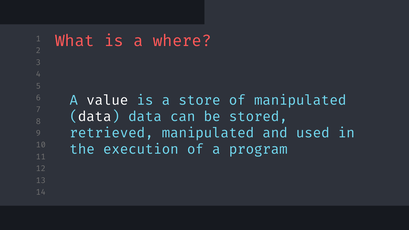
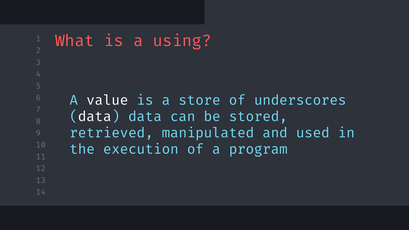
where: where -> using (182, 41)
of manipulated: manipulated -> underscores (300, 100)
